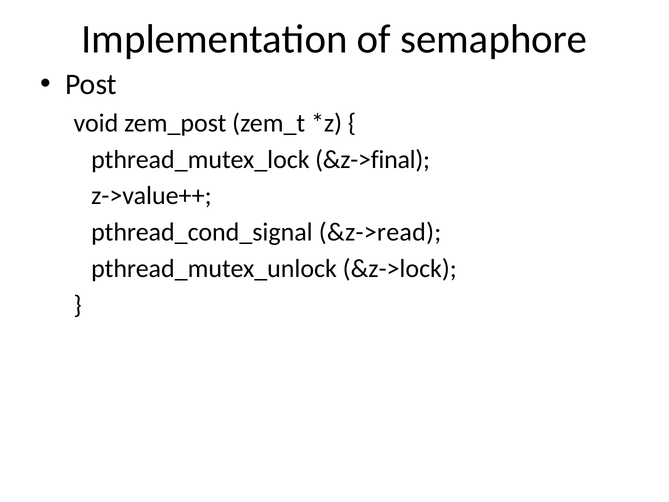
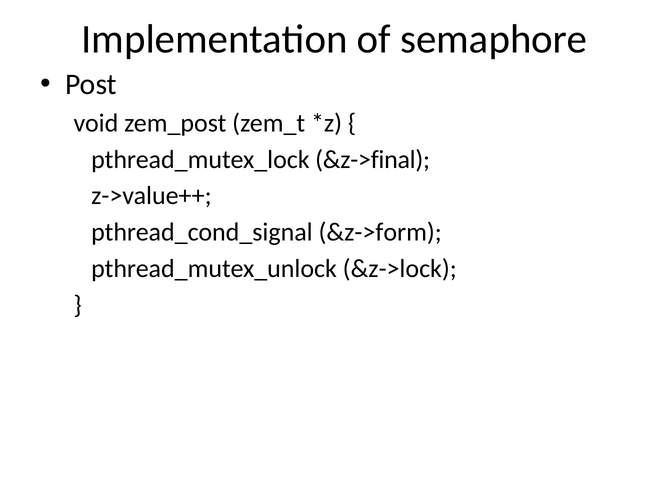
&z->read: &z->read -> &z->form (380, 232)
